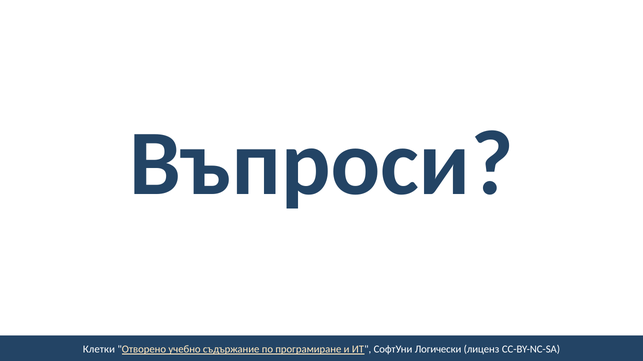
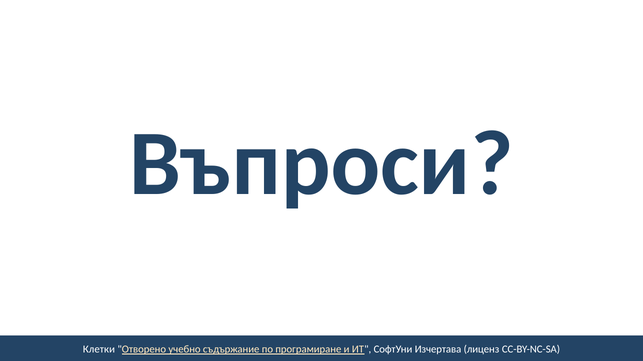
Логически: Логически -> Изчертава (438, 350)
